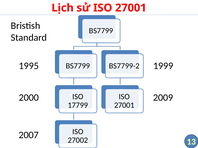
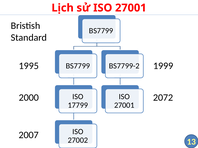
2009: 2009 -> 2072 (163, 98)
